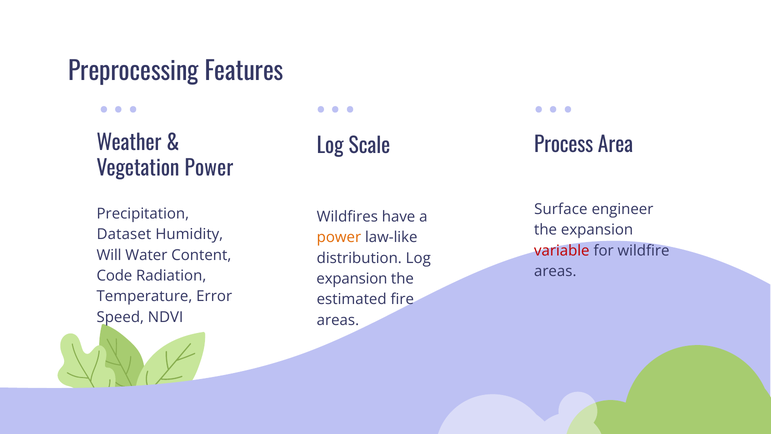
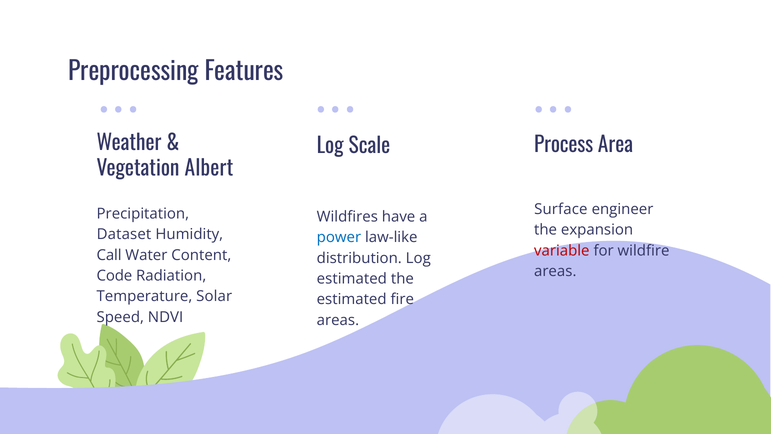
Vegetation Power: Power -> Albert (209, 169)
power colour: orange -> blue (339, 237)
Will: Will -> Call (109, 255)
expansion: expansion -> estimated (352, 279)
Error: Error -> Solar (214, 296)
